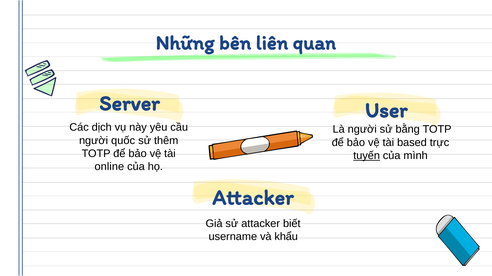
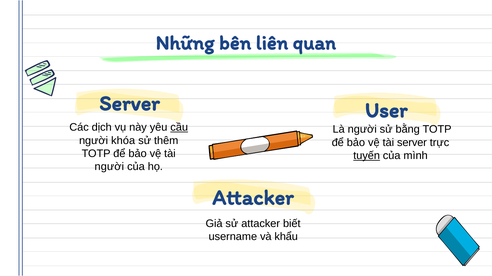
cầu underline: none -> present (179, 128)
quốc: quốc -> khóa (123, 141)
tài based: based -> server (412, 143)
online: online -> người (109, 167)
